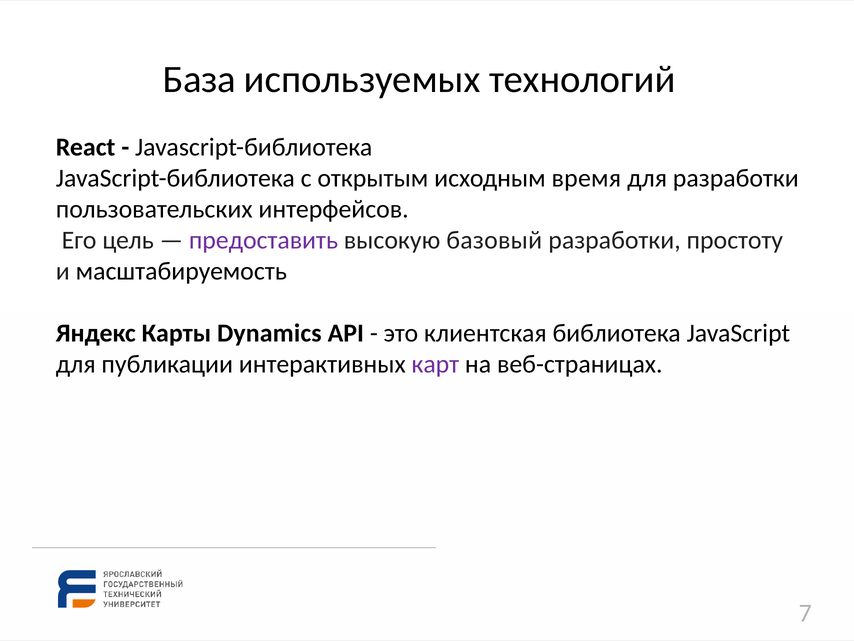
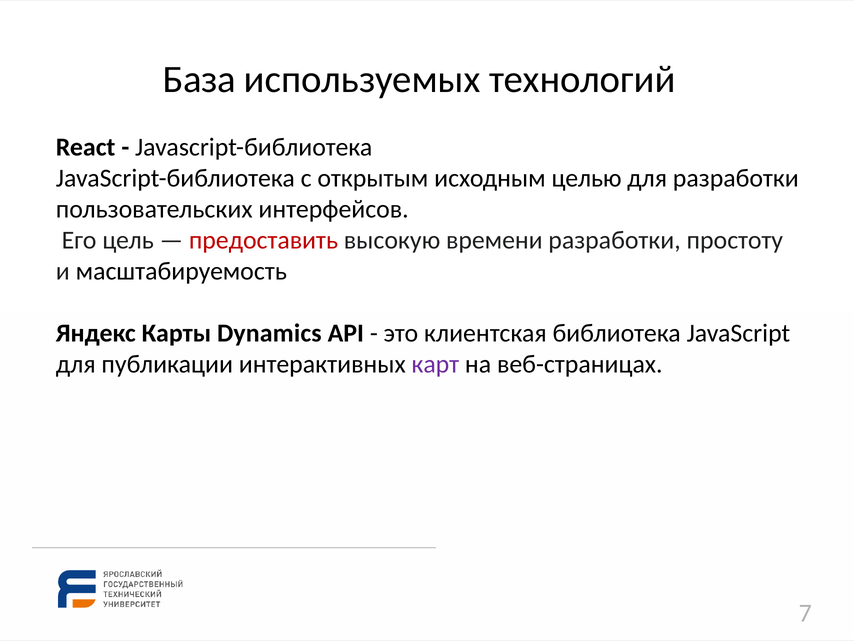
время: время -> целью (587, 178)
предоставить colour: purple -> red (264, 240)
базовый: базовый -> времени (494, 240)
